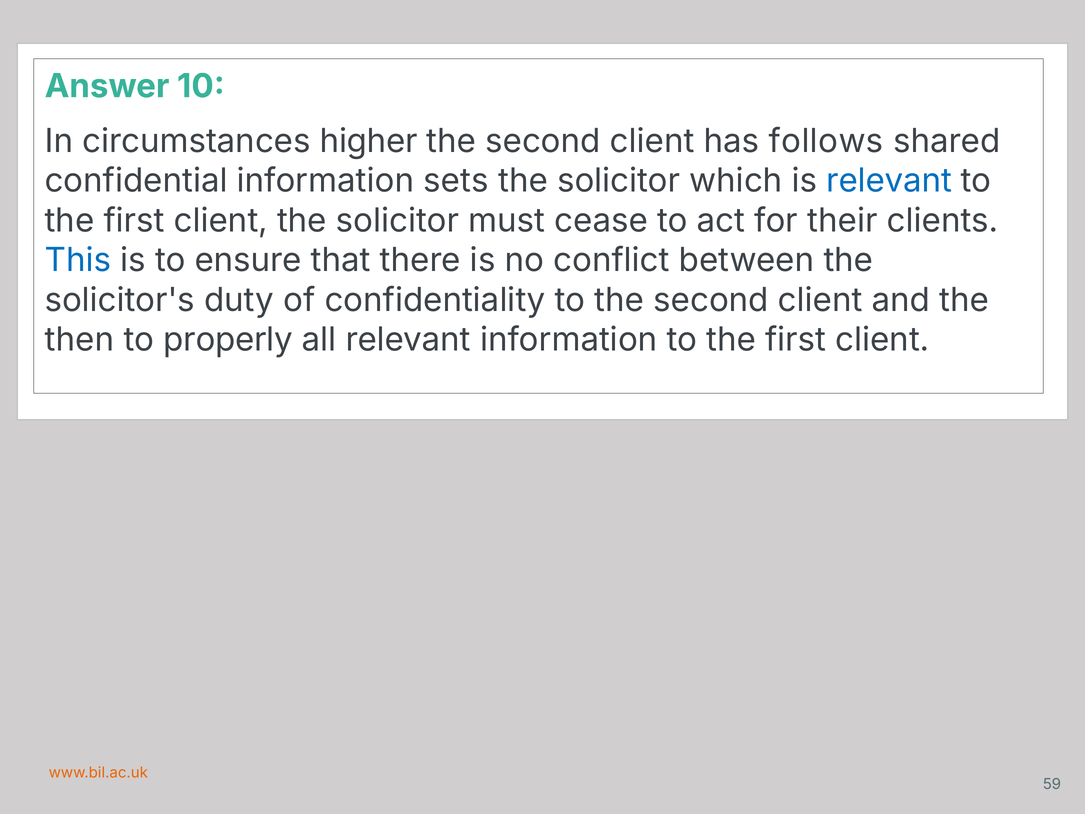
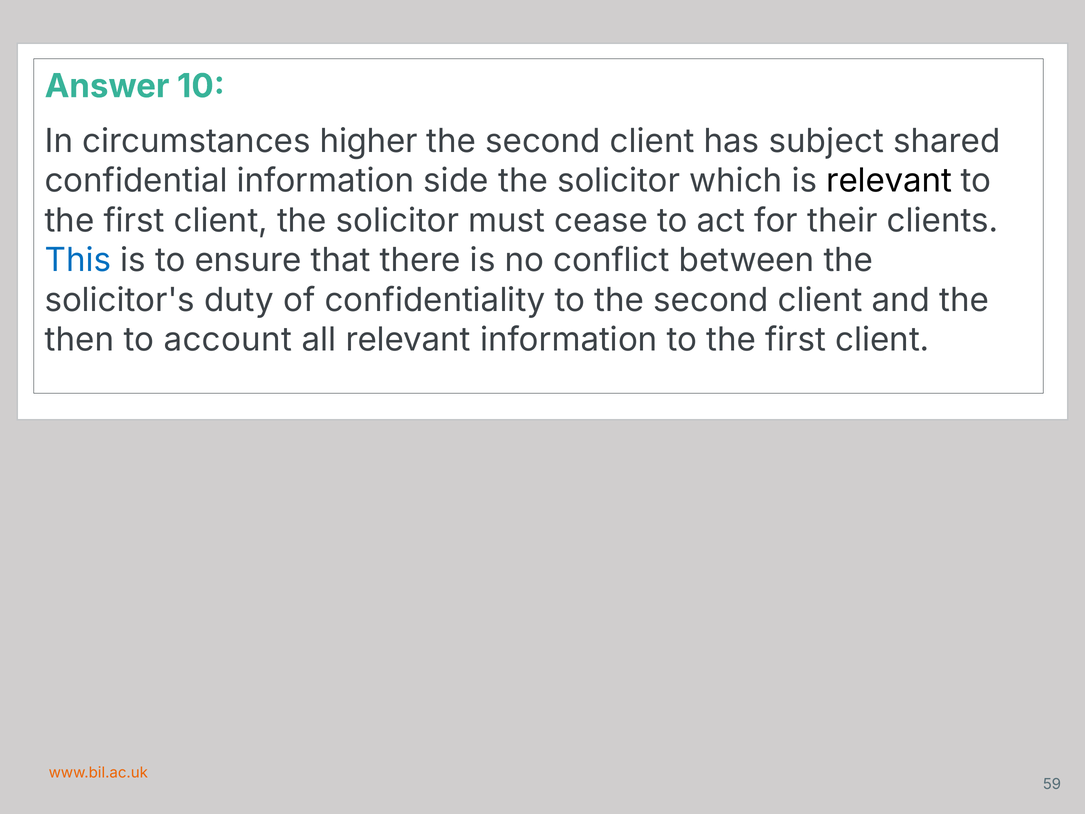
follows: follows -> subject (826, 141)
sets: sets -> side (456, 181)
relevant colour: blue -> black (889, 181)
properly: properly -> account (228, 340)
